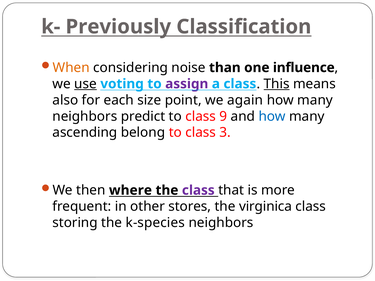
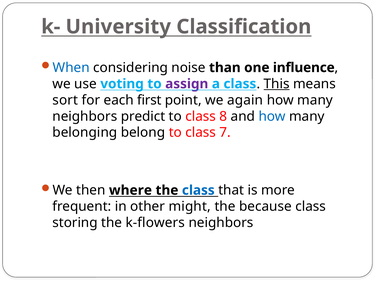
Previously: Previously -> University (118, 27)
When colour: orange -> blue (71, 68)
use underline: present -> none (85, 84)
also: also -> sort (65, 100)
size: size -> first (149, 100)
9: 9 -> 8 (223, 116)
ascending: ascending -> belonging (85, 133)
3: 3 -> 7 (225, 133)
class colour: purple -> blue (198, 190)
stores: stores -> might (190, 207)
virginica: virginica -> because (265, 207)
k-species: k-species -> k-flowers (155, 223)
